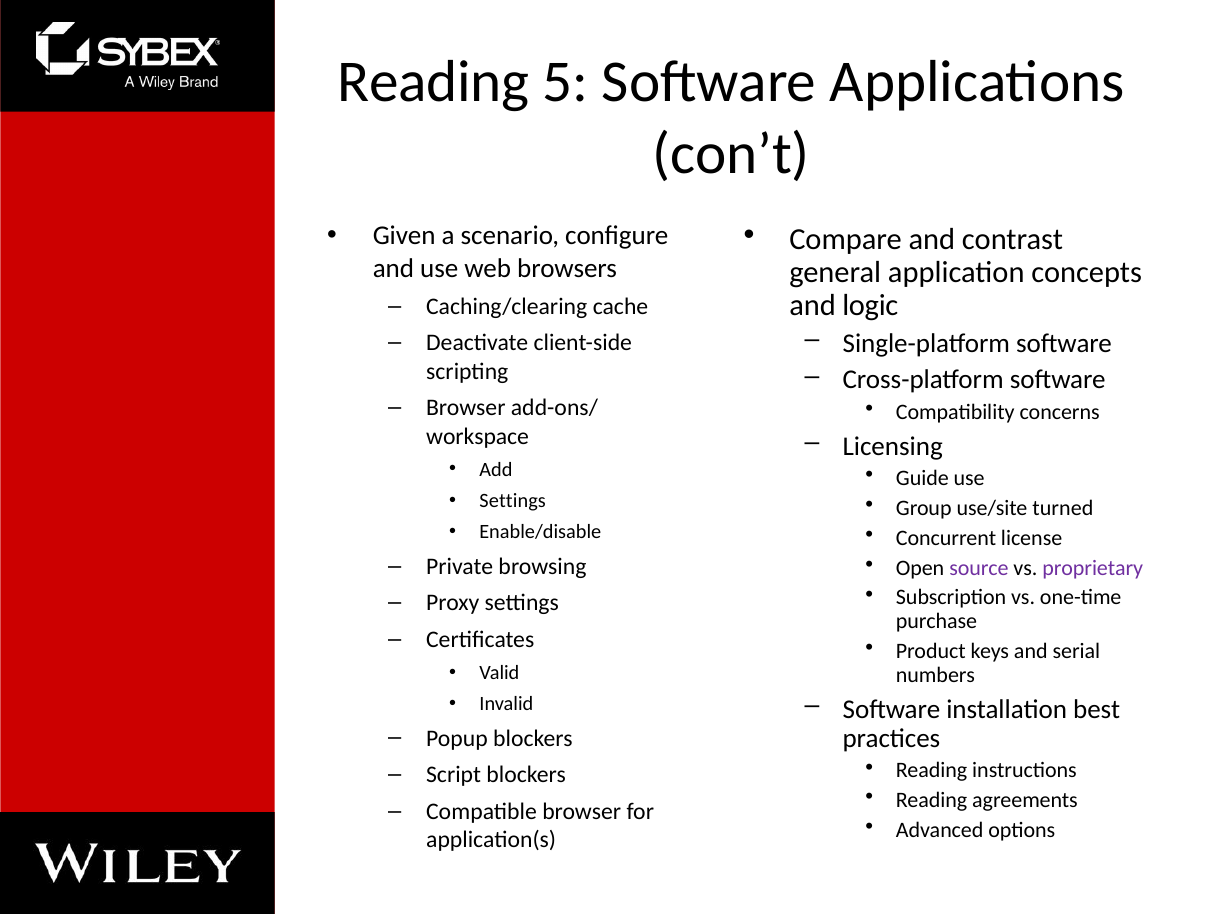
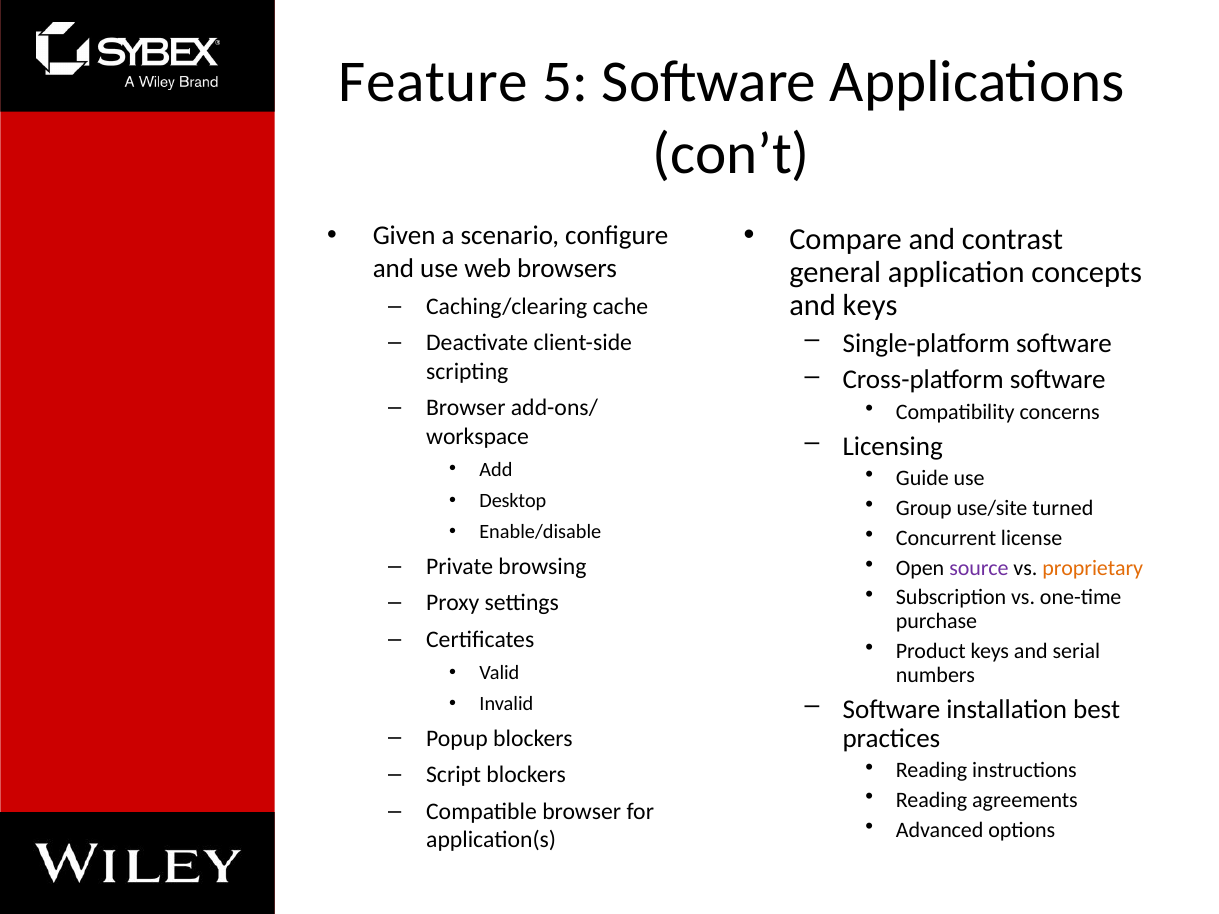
Reading: Reading -> Feature (433, 82)
and logic: logic -> keys (870, 306)
Settings: Settings -> Desktop (513, 501)
proprietary colour: purple -> orange (1093, 568)
